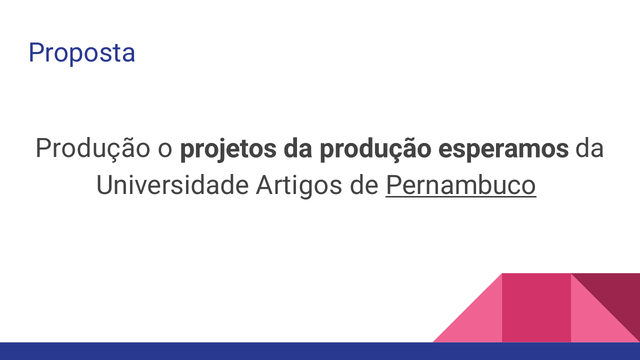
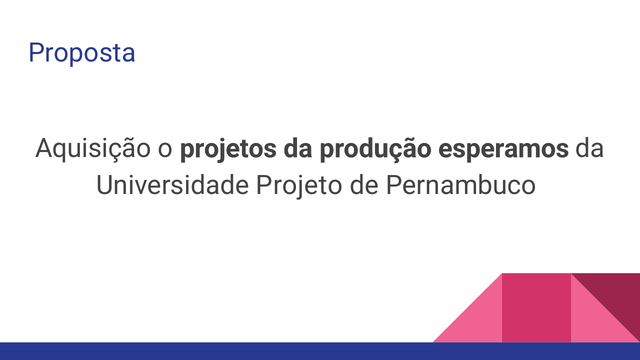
Produção: Produção -> Aquisição (93, 149)
Artigos: Artigos -> Projeto (299, 185)
Pernambuco underline: present -> none (461, 185)
